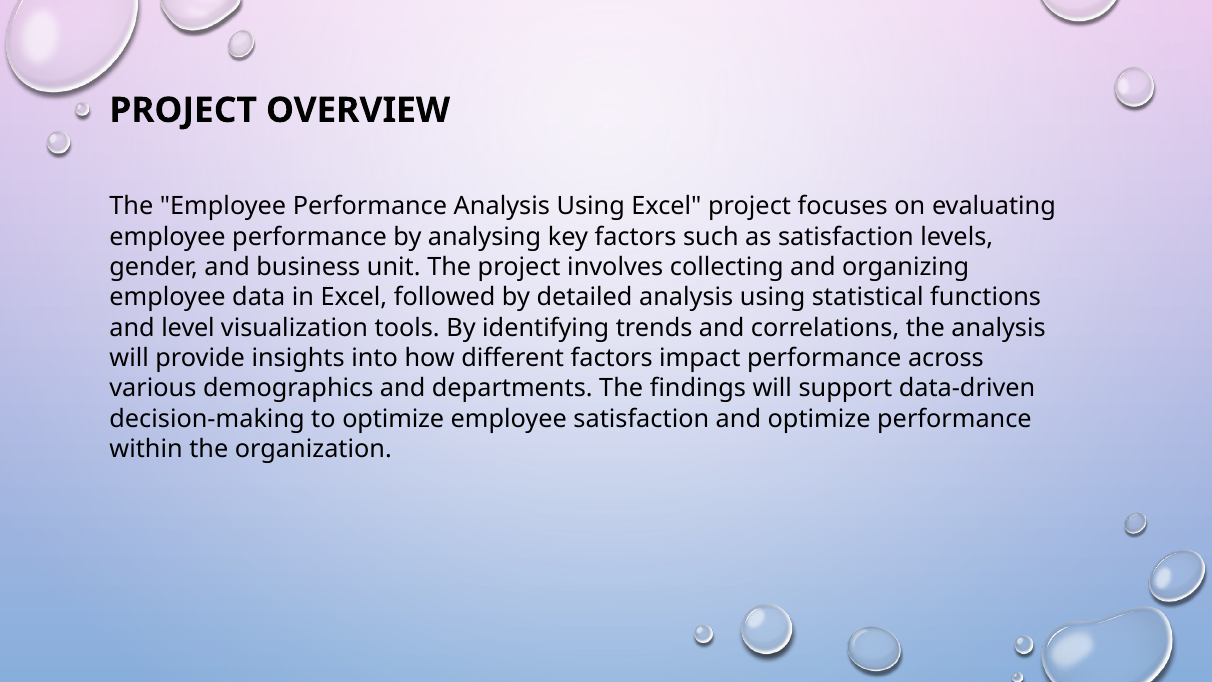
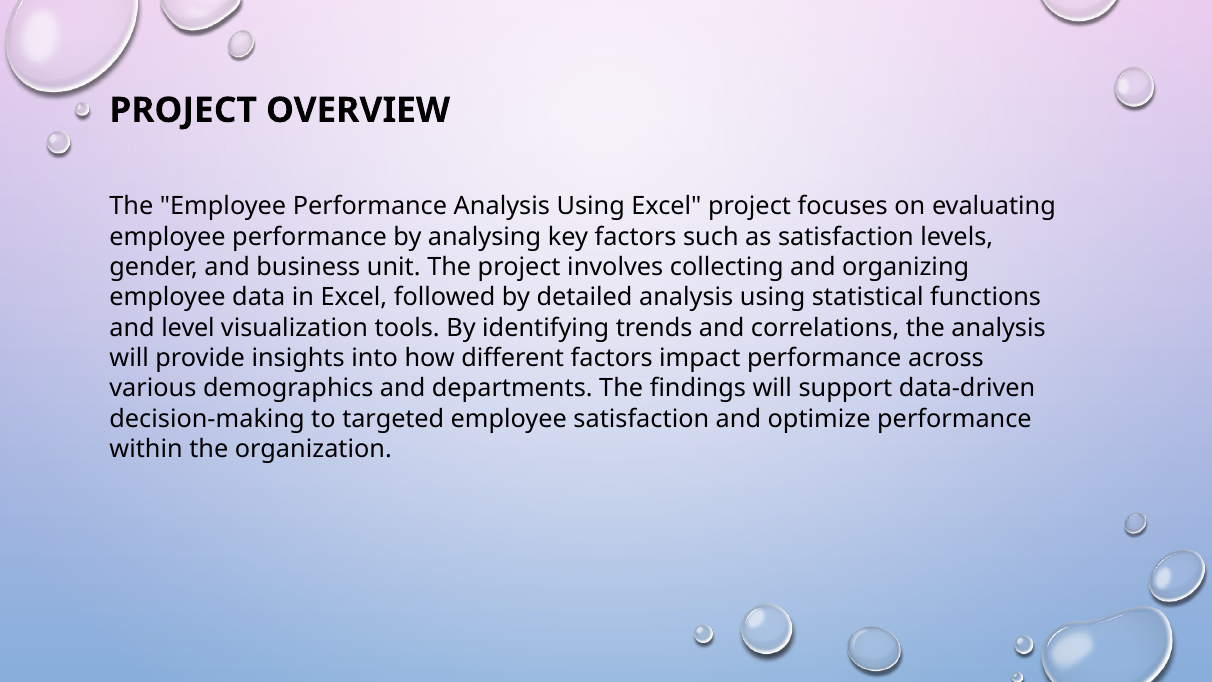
to optimize: optimize -> targeted (393, 419)
